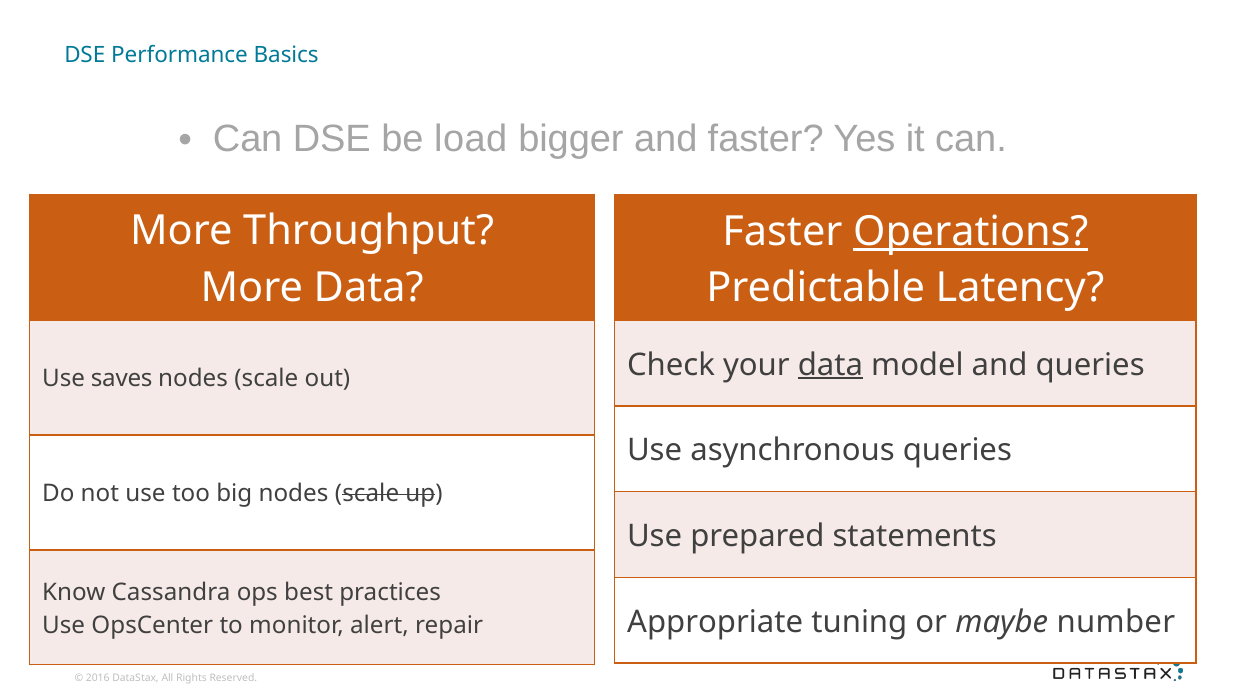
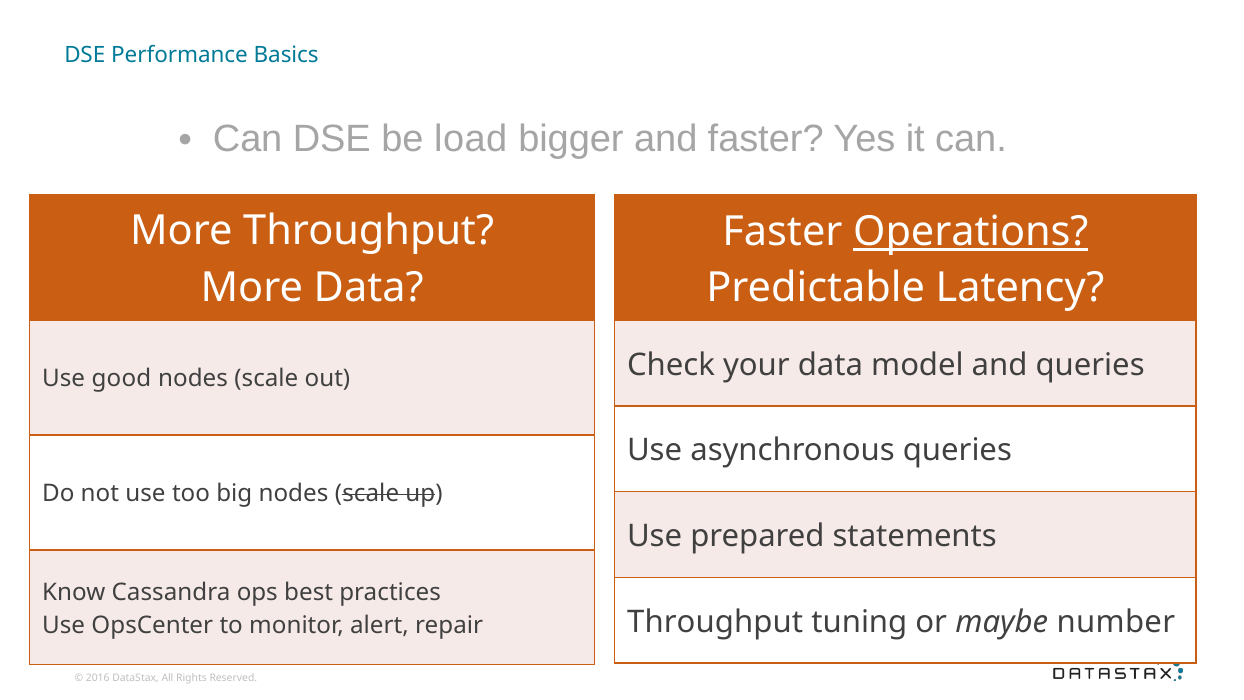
data underline: present -> none (830, 365)
saves: saves -> good (121, 379)
Appropriate: Appropriate -> Throughput (715, 622)
